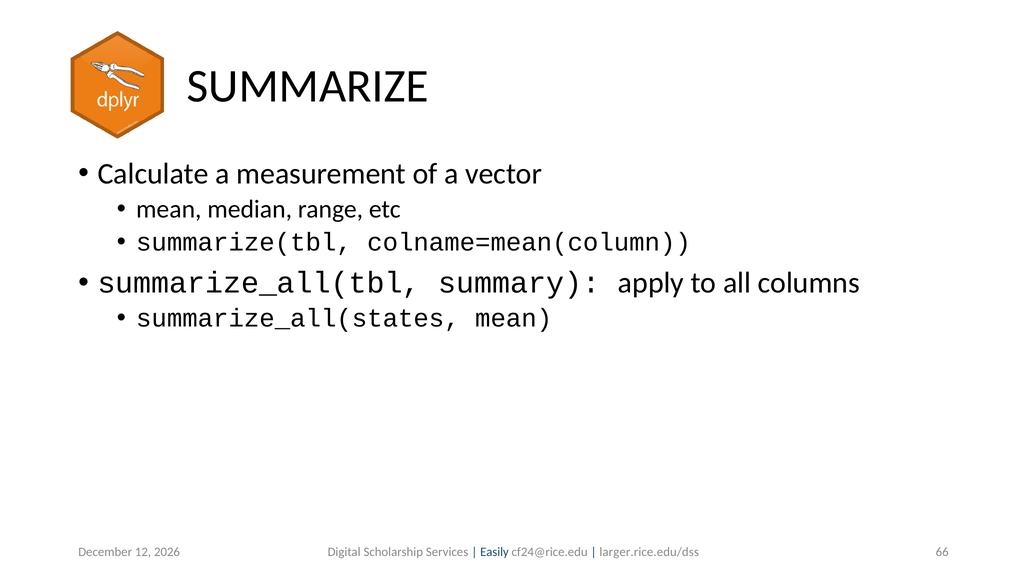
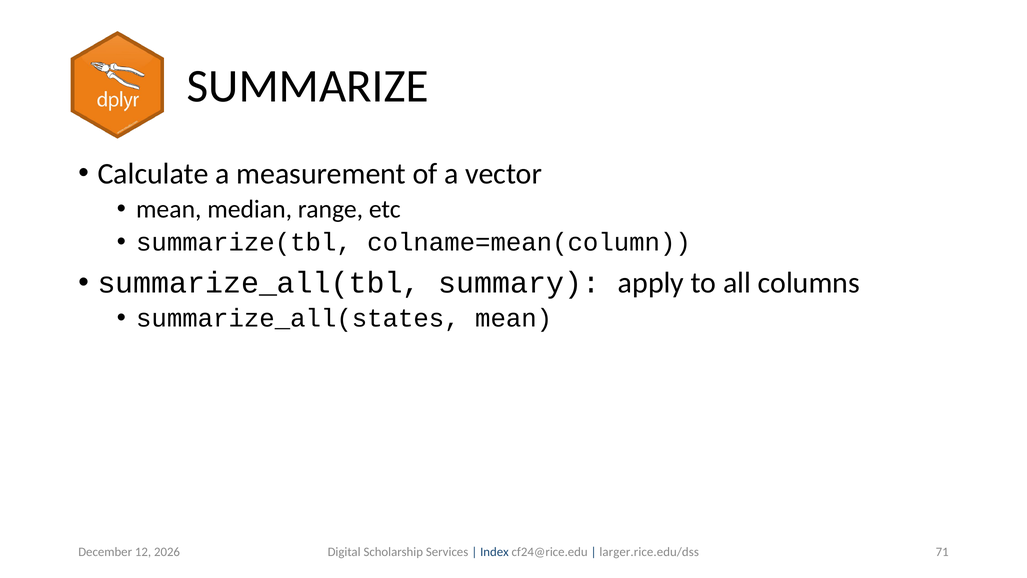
66: 66 -> 71 (942, 552)
Easily: Easily -> Index (494, 552)
